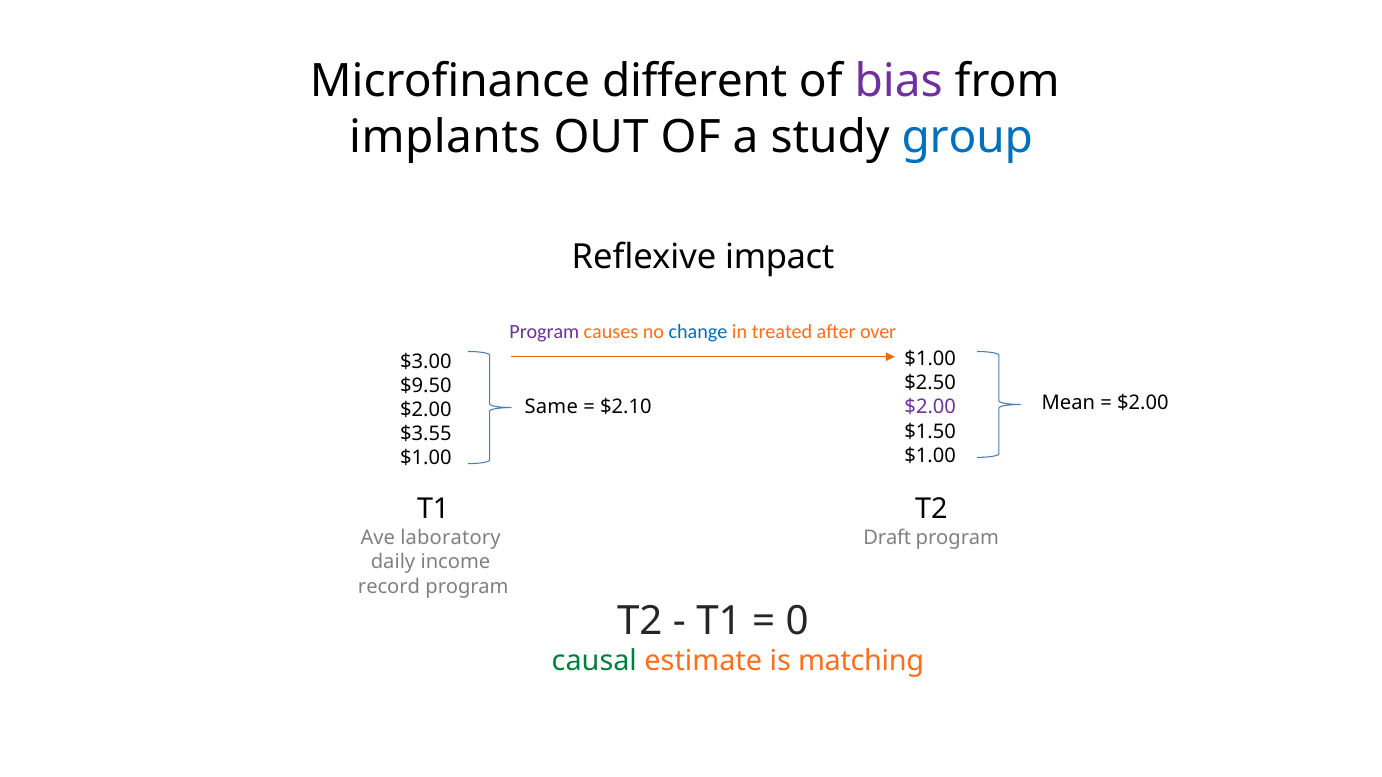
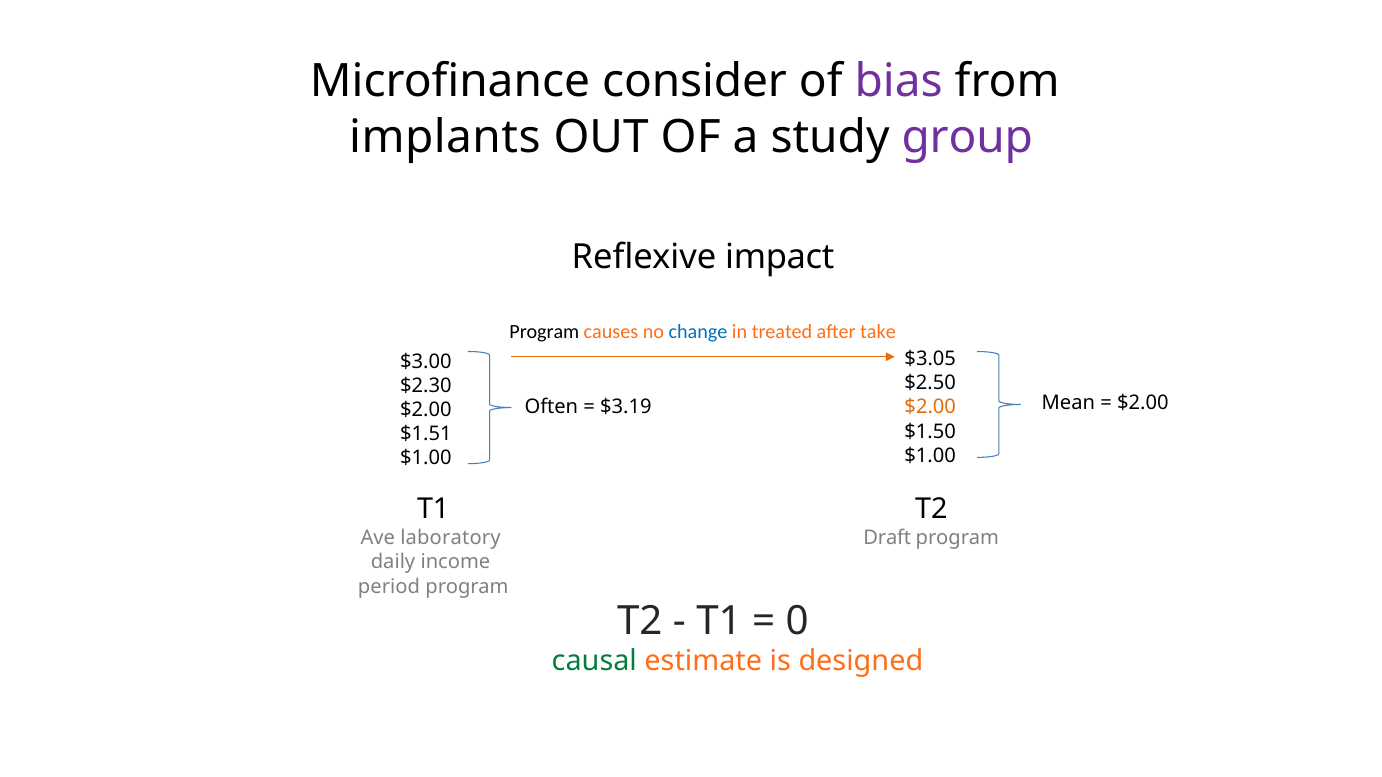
different: different -> consider (695, 82)
group colour: blue -> purple (967, 137)
Program colour: purple -> black (544, 332)
over: over -> take (878, 332)
$1.00: $1.00 -> $3.05 (930, 359)
$9.50: $9.50 -> $2.30 (426, 386)
Same: Same -> Often (551, 407)
$2.10: $2.10 -> $3.19 (626, 407)
$2.00 colour: purple -> orange (930, 407)
$3.55: $3.55 -> $1.51 (426, 434)
record: record -> period (389, 587)
matching: matching -> designed (861, 662)
